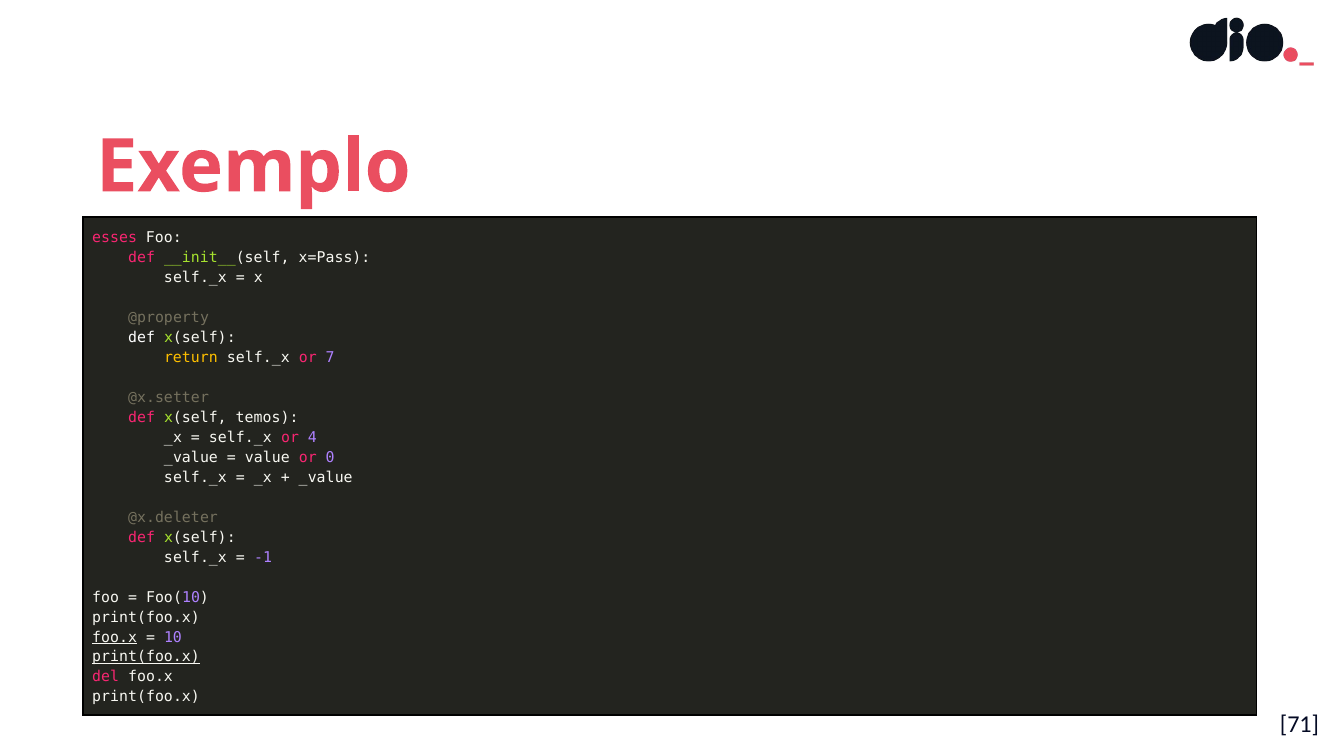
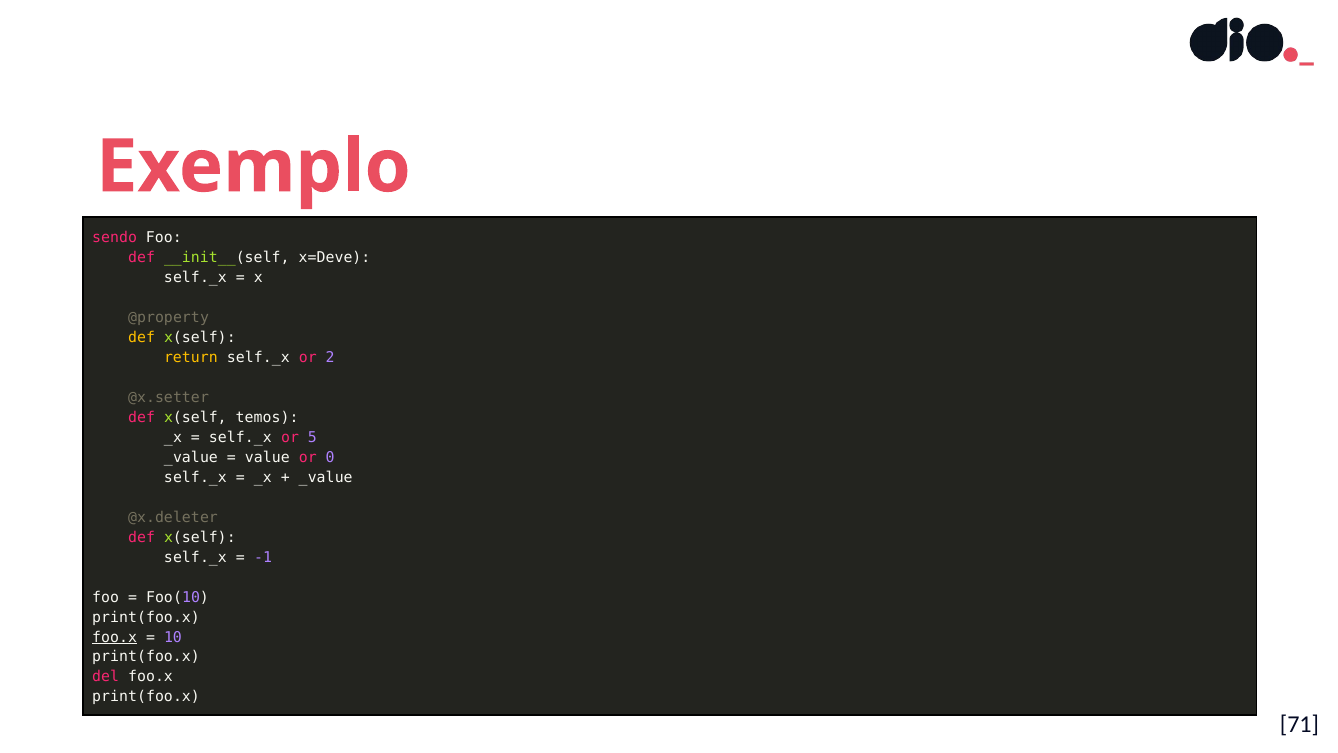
esses: esses -> sendo (115, 238)
x=Pass: x=Pass -> x=Deve (335, 257)
def colour: white -> yellow (142, 337)
7: 7 -> 2 (330, 357)
4: 4 -> 5 (312, 437)
print(foo.x underline: present -> none (146, 657)
